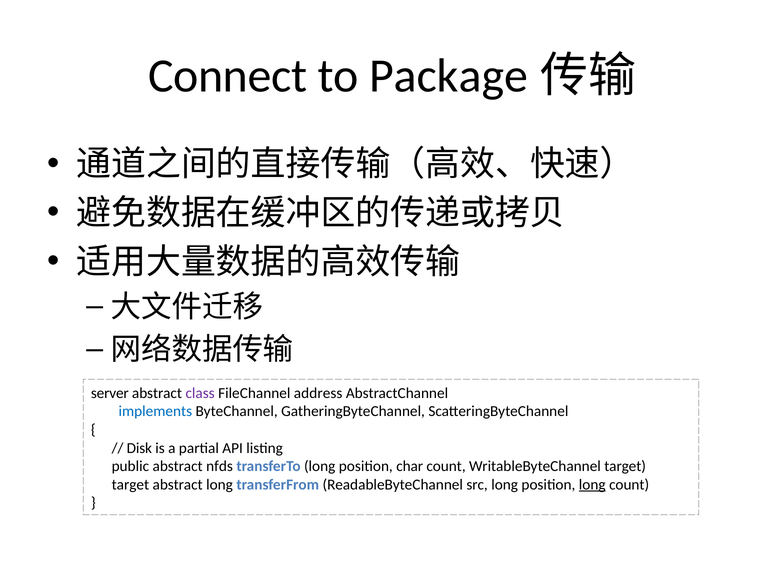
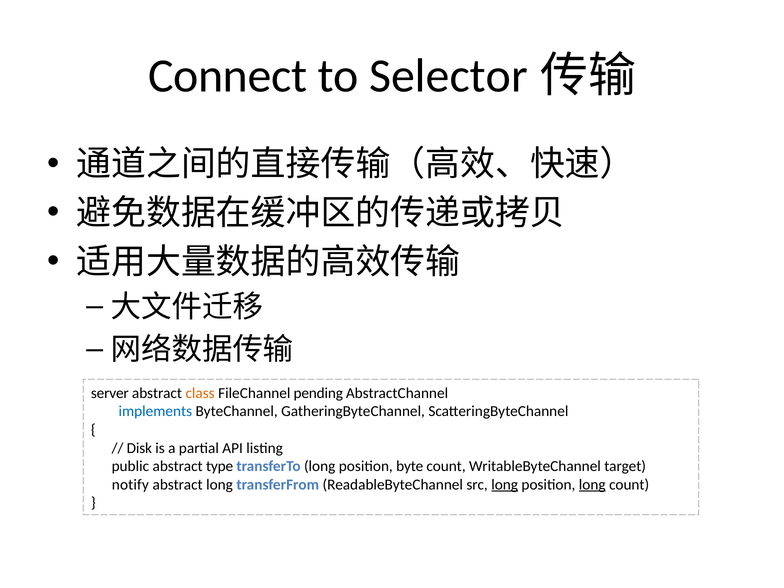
Package: Package -> Selector (449, 76)
class colour: purple -> orange (200, 393)
address: address -> pending (318, 393)
nfds: nfds -> type (220, 466)
char: char -> byte (410, 466)
target: target -> notify (130, 485)
long underline: none -> present (505, 485)
